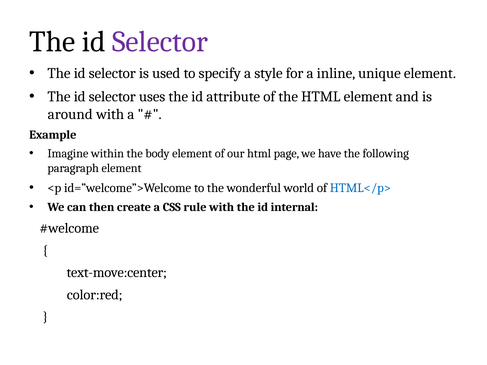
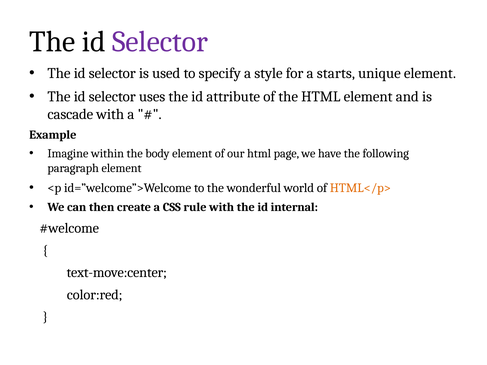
inline: inline -> starts (336, 73)
around: around -> cascade (70, 114)
HTML</p> colour: blue -> orange (360, 188)
